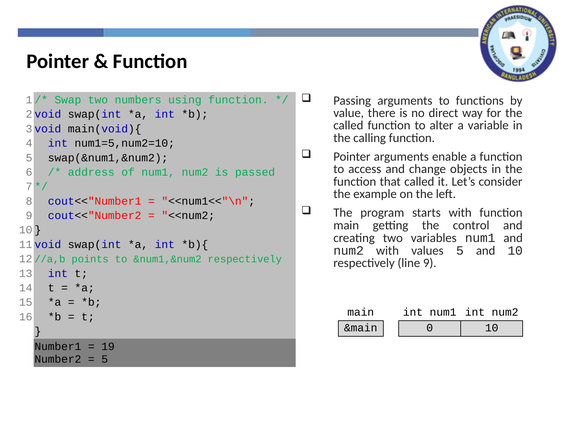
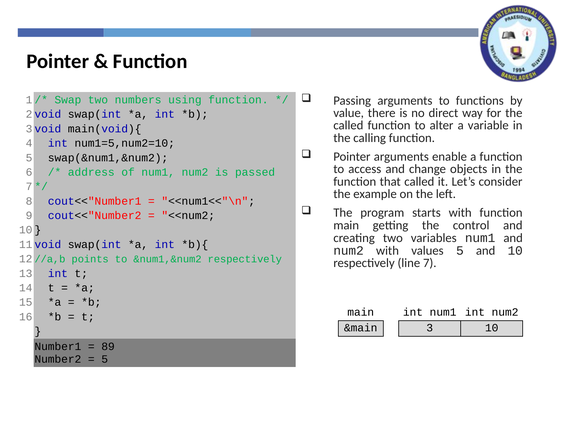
line 9: 9 -> 7 (430, 263)
&main 0: 0 -> 3 (430, 328)
19: 19 -> 89 (108, 347)
